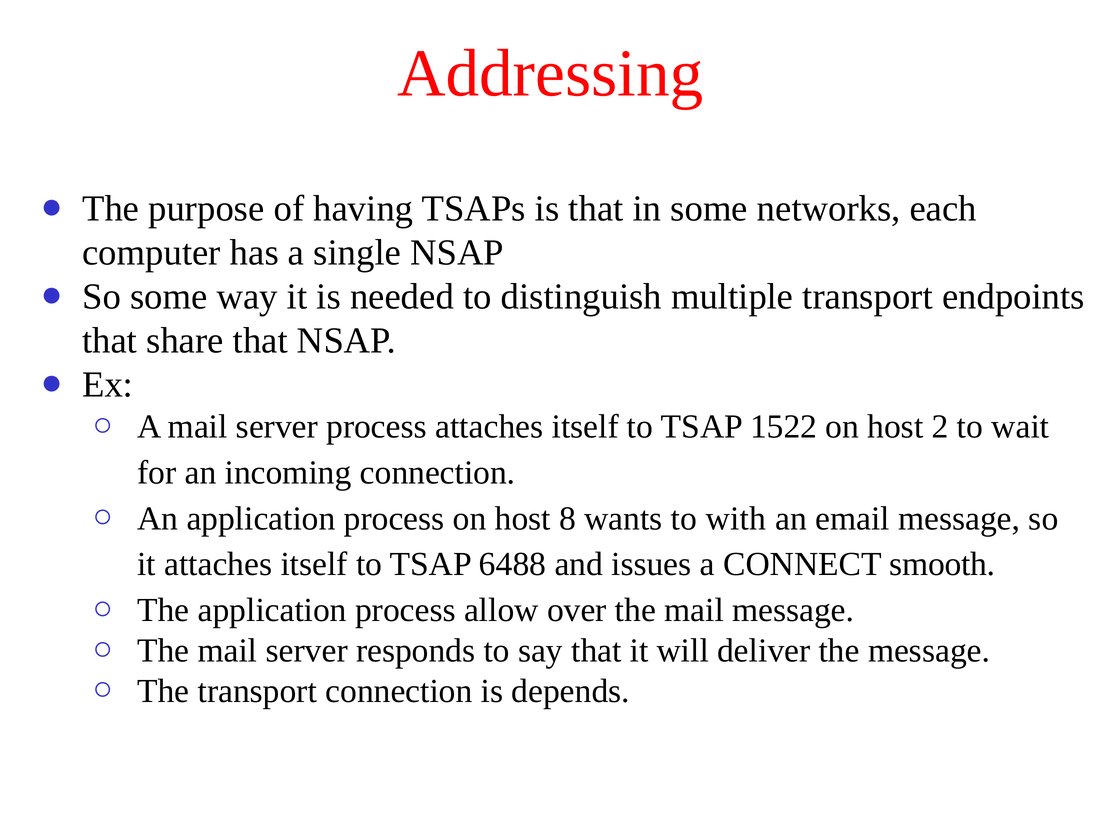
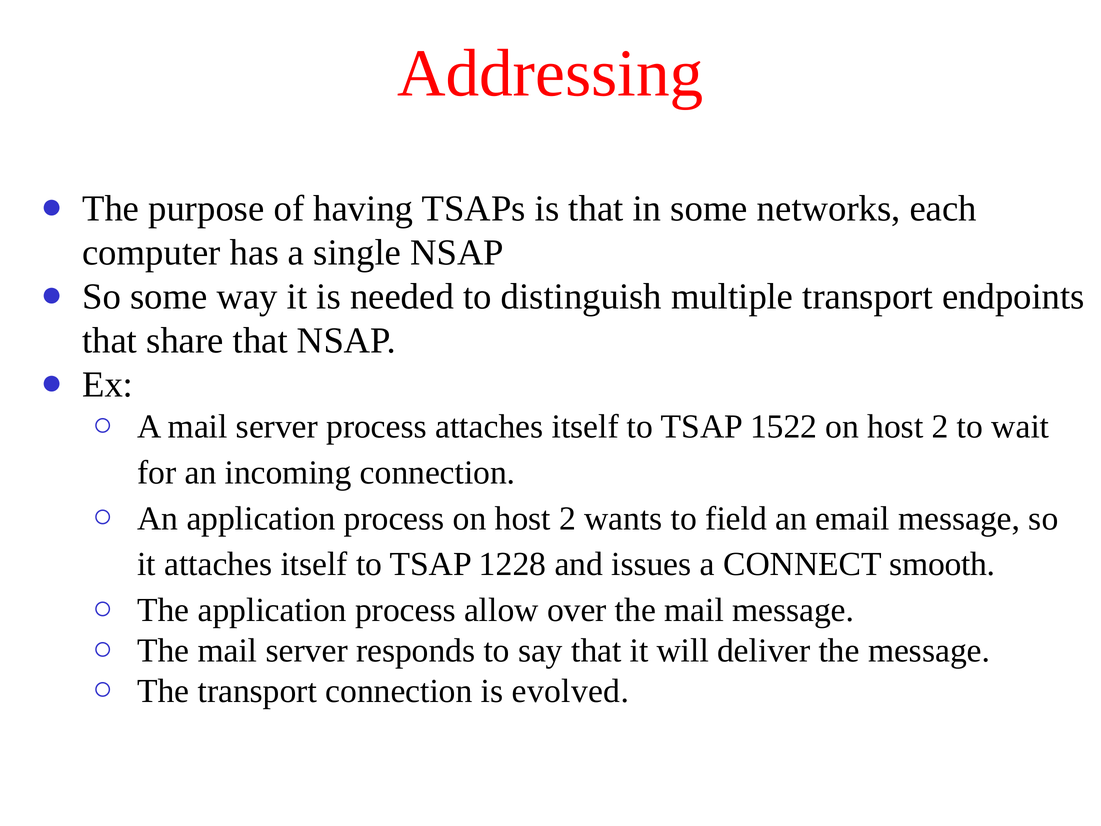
process on host 8: 8 -> 2 (567, 518)
with: with -> field (736, 518)
6488: 6488 -> 1228 (513, 564)
depends: depends -> evolved (570, 691)
